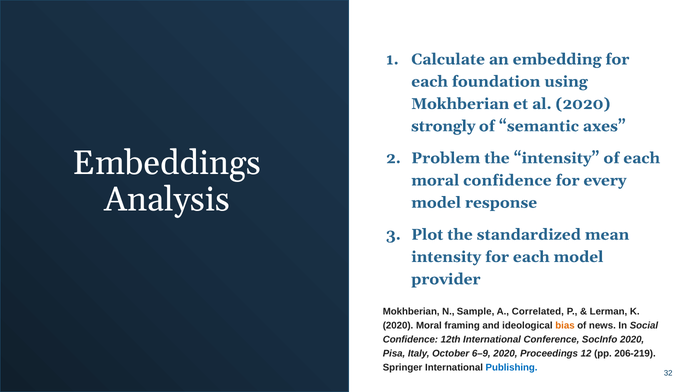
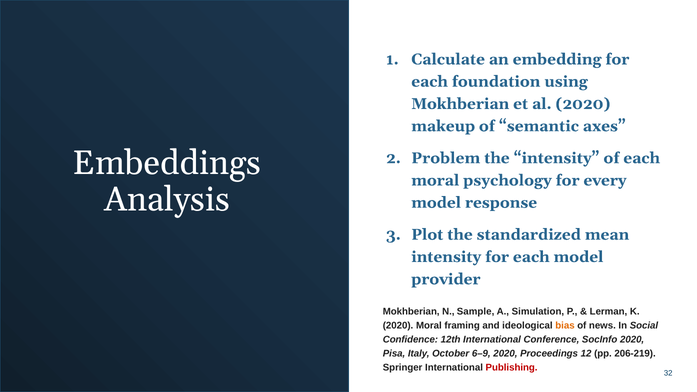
strongly: strongly -> makeup (443, 126)
moral confidence: confidence -> psychology (507, 180)
Correlated: Correlated -> Simulation (538, 312)
Publishing colour: blue -> red (512, 367)
